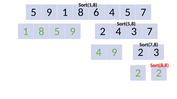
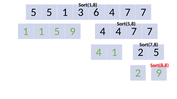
9: 9 -> 5 (49, 12)
8: 8 -> 3 (81, 12)
6 4 5: 5 -> 7 (128, 12)
8: 8 -> 1 (41, 32)
5 9 2: 2 -> 4 (103, 32)
3: 3 -> 7 (134, 32)
4 9: 9 -> 1 (114, 53)
2 3: 3 -> 5 (156, 53)
2 2: 2 -> 9 (159, 73)
